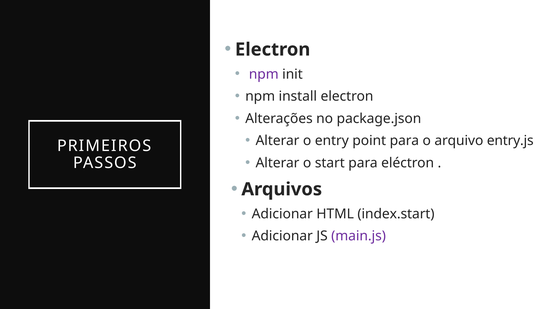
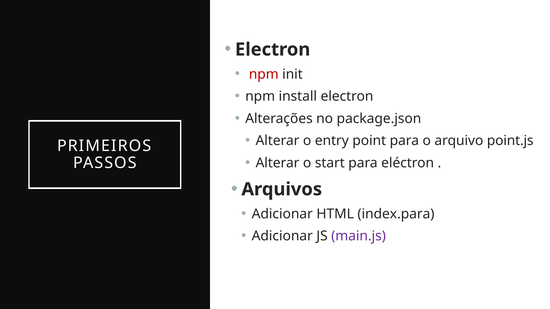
npm colour: purple -> red (264, 74)
entry.js: entry.js -> point.js (510, 141)
index.start: index.start -> index.para (396, 214)
